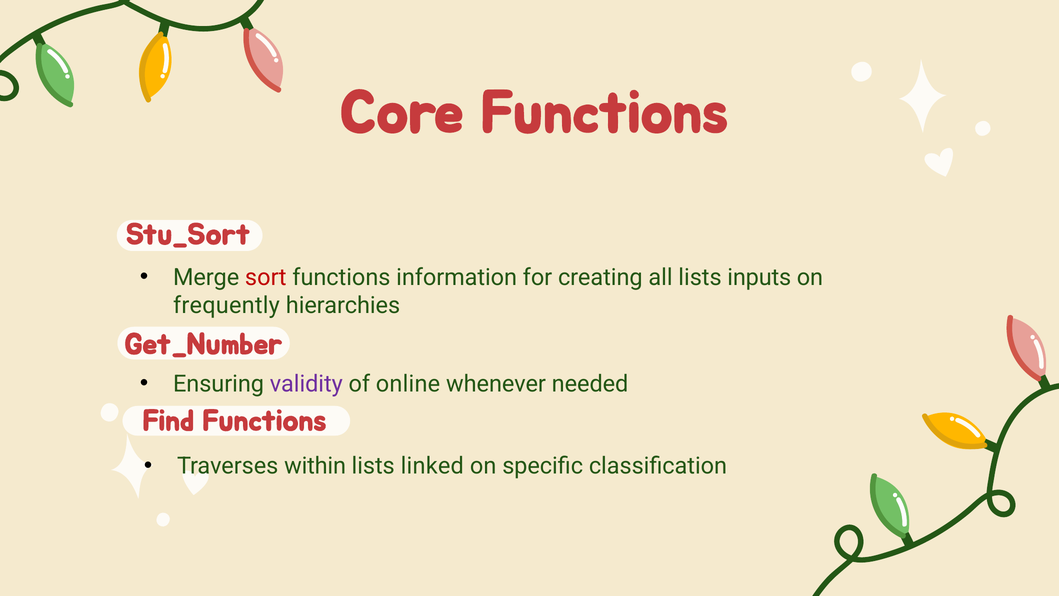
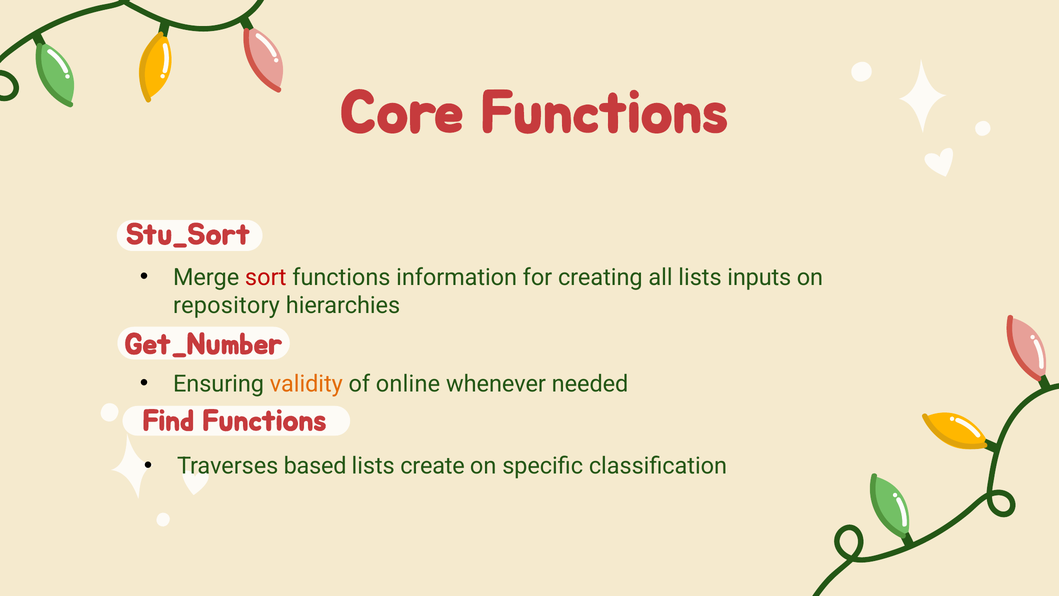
frequently: frequently -> repository (226, 305)
validity colour: purple -> orange (306, 384)
within: within -> based (315, 466)
linked: linked -> create (432, 466)
